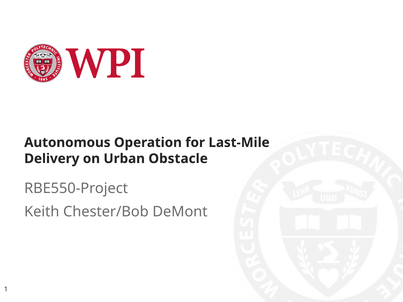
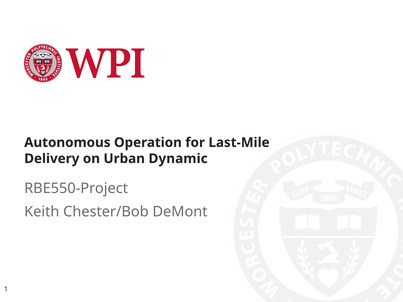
Obstacle: Obstacle -> Dynamic (178, 159)
